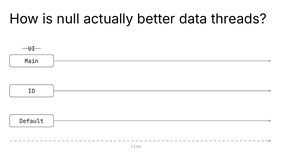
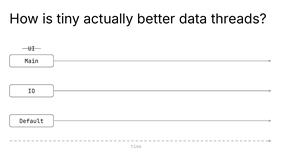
null: null -> tiny (68, 19)
